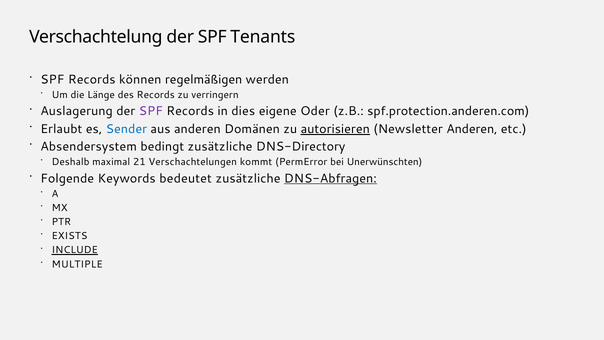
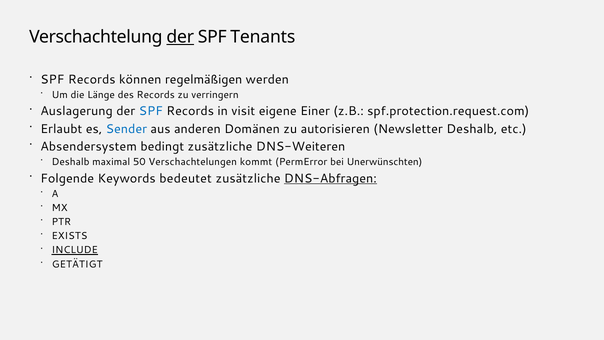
der underline: none -> present (180, 37)
SPF colour: purple -> blue (151, 111)
dies: dies -> visit (243, 111)
Oder: Oder -> Einer (315, 111)
spf.protection.anderen.com: spf.protection.anderen.com -> spf.protection.request.com (448, 111)
autorisieren underline: present -> none (335, 129)
Newsletter Anderen: Anderen -> Deshalb (472, 129)
DNS-Directory: DNS-Directory -> DNS-Weiteren (301, 146)
21: 21 -> 50 (139, 162)
MULTIPLE: MULTIPLE -> GETÄTIGT (77, 264)
